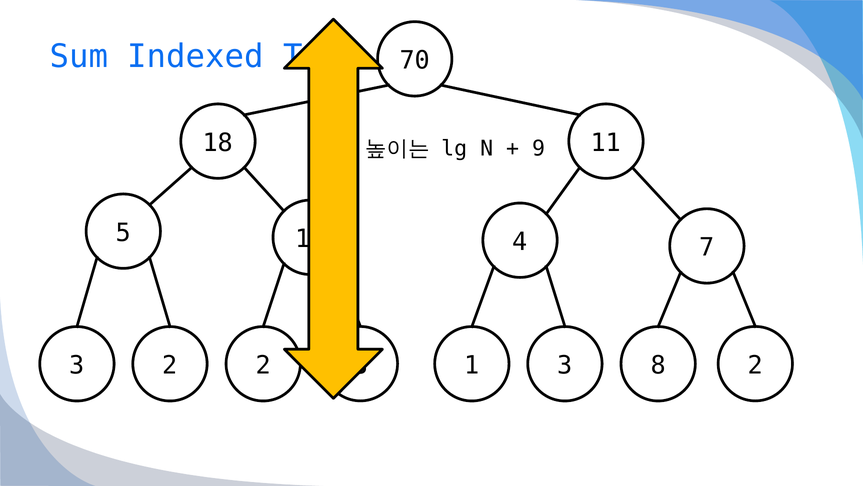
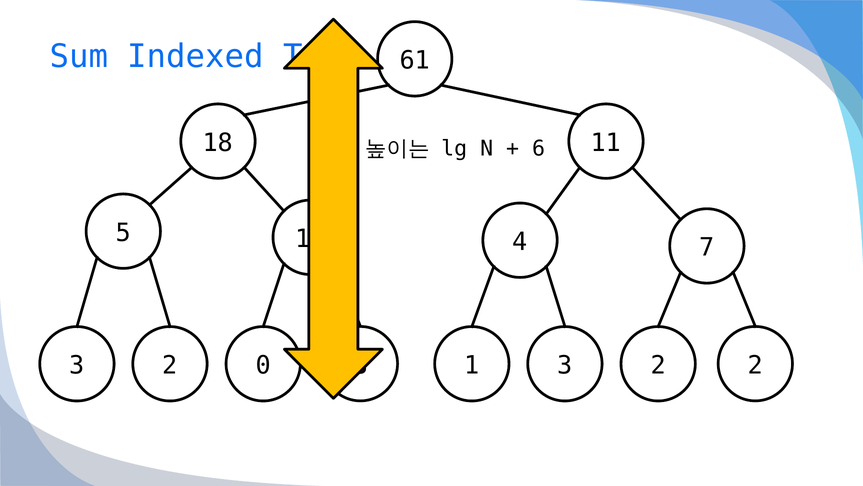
70: 70 -> 61 (415, 61)
9: 9 -> 6 (539, 148)
2 2: 2 -> 0 (263, 365)
3 8: 8 -> 2 (658, 365)
